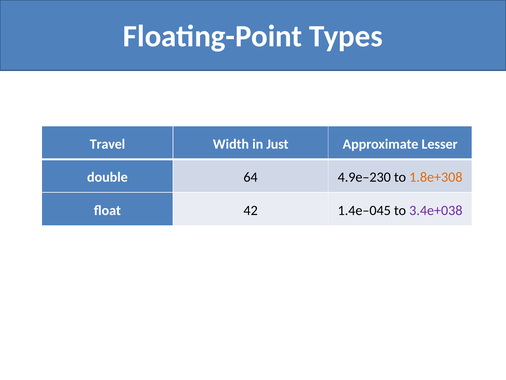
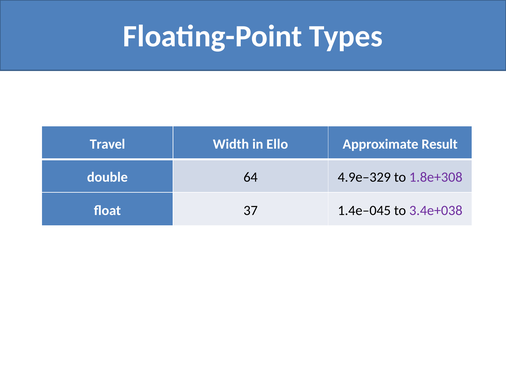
Just: Just -> Ello (277, 144)
Lesser: Lesser -> Result (440, 144)
4.9e–230: 4.9e–230 -> 4.9e–329 (364, 177)
1.8e+308 colour: orange -> purple (436, 177)
42: 42 -> 37 (251, 210)
